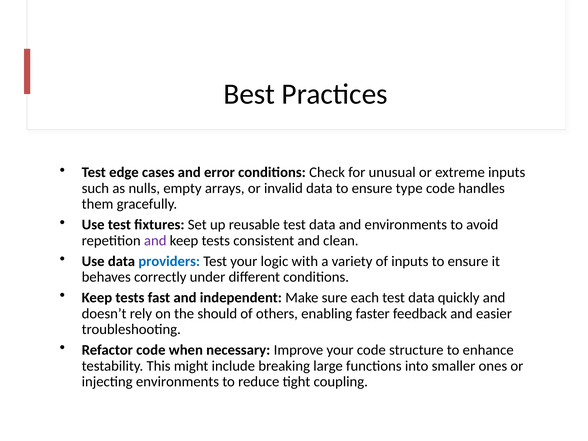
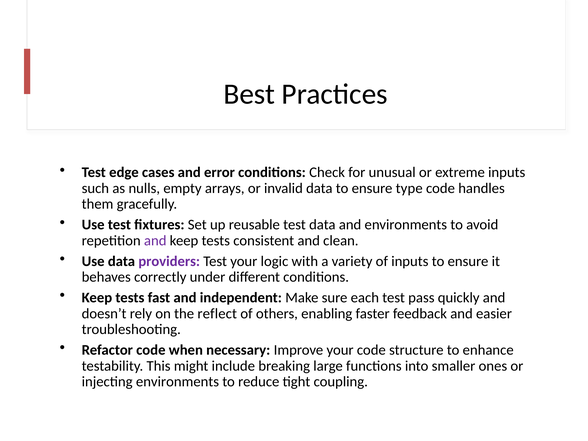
providers colour: blue -> purple (169, 261)
each test data: data -> pass (421, 298)
should: should -> reflect (217, 314)
